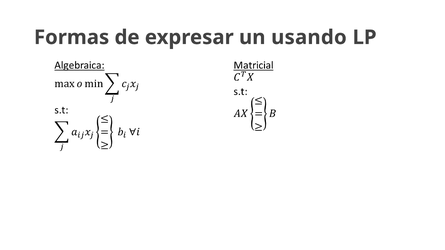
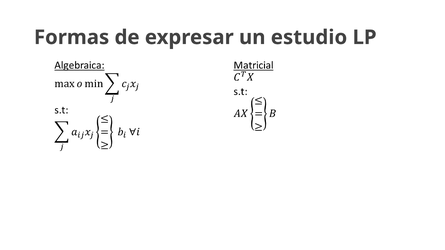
usando: usando -> estudio (309, 37)
